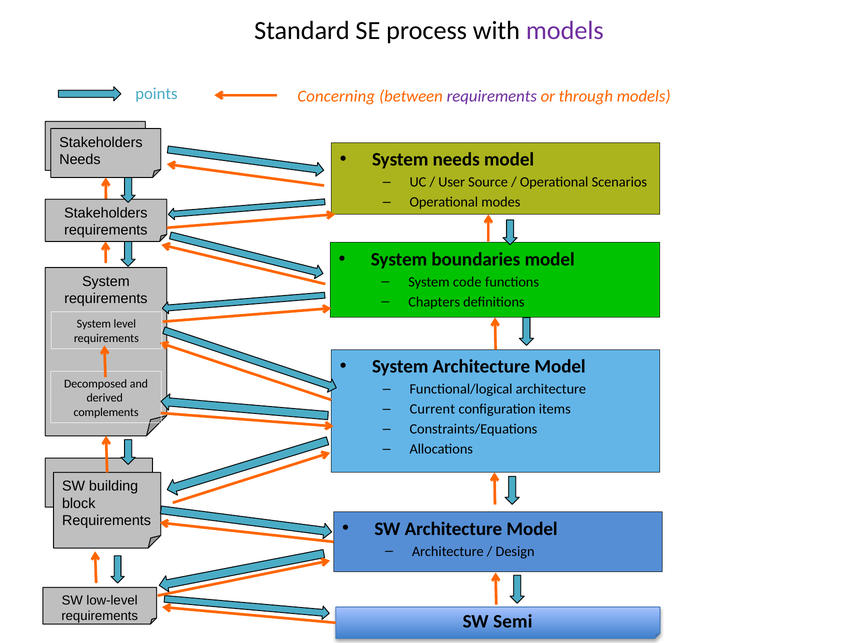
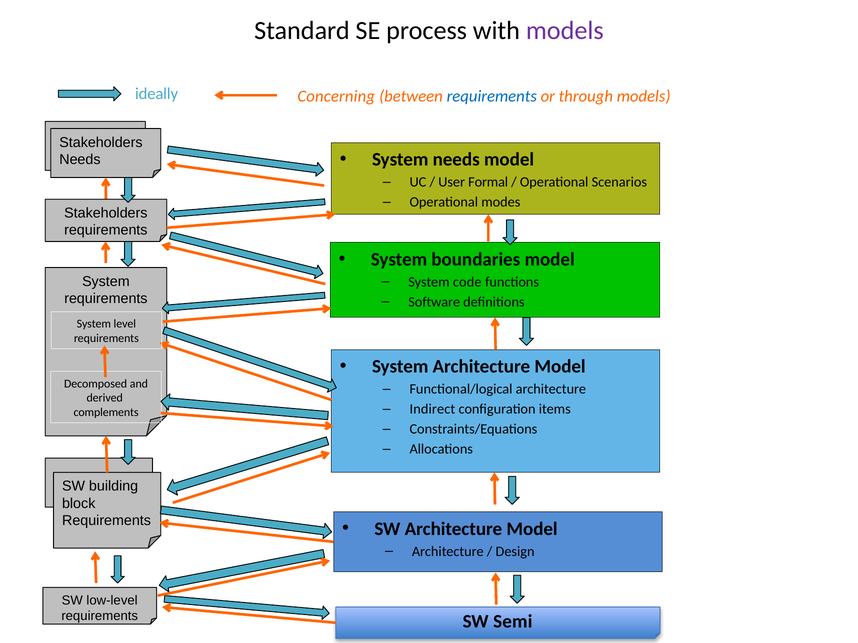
points: points -> ideally (157, 94)
requirements colour: purple -> blue (492, 96)
Source: Source -> Formal (488, 182)
Chapters: Chapters -> Software (434, 302)
Current: Current -> Indirect (432, 410)
